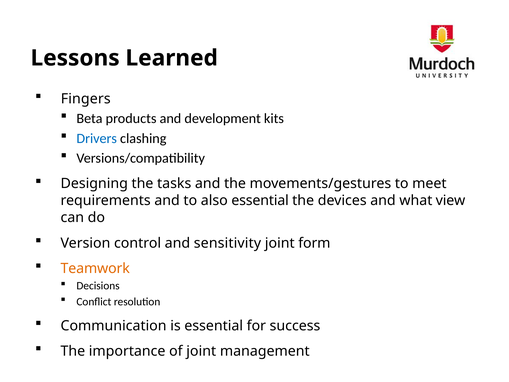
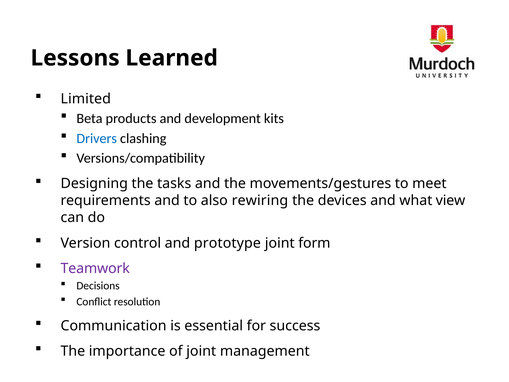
Fingers: Fingers -> Limited (86, 99)
also essential: essential -> rewiring (260, 200)
sensitivity: sensitivity -> prototype (227, 243)
Teamwork colour: orange -> purple (95, 268)
